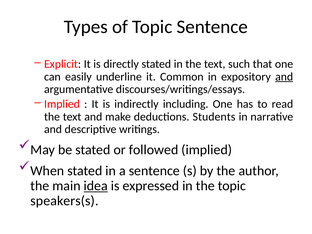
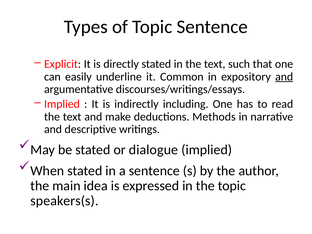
Students: Students -> Methods (214, 117)
followed: followed -> dialogue (154, 150)
idea underline: present -> none (96, 186)
